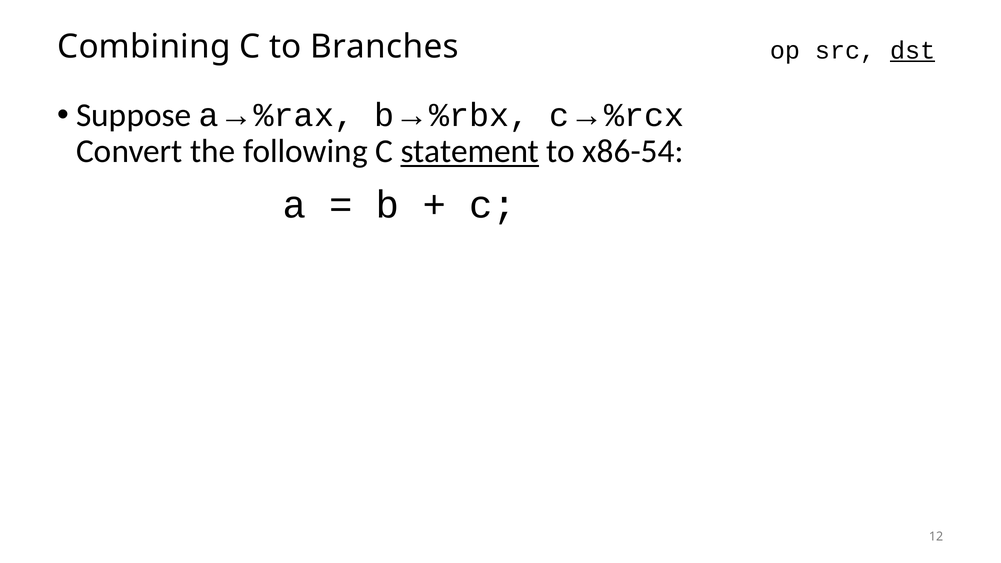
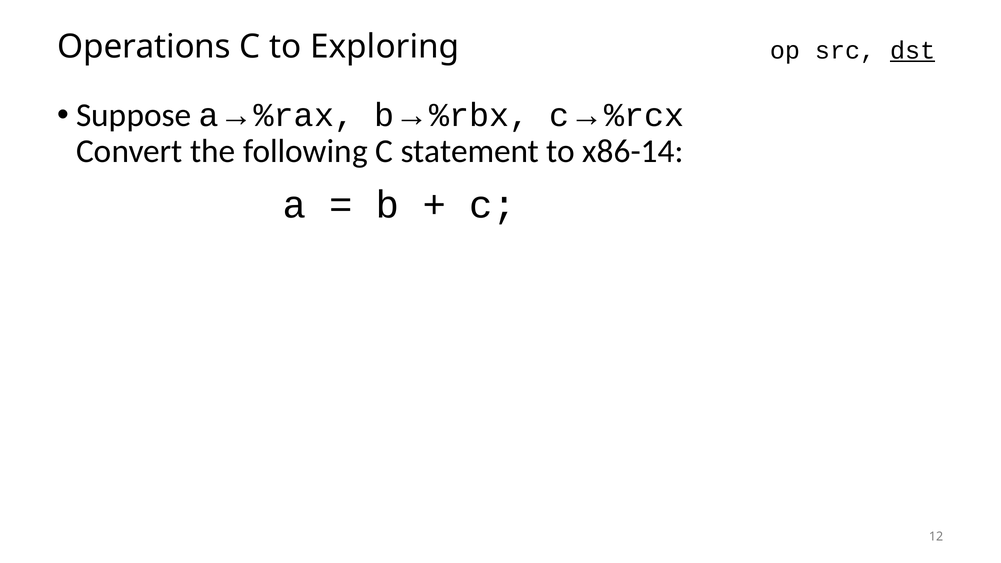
Combining: Combining -> Operations (144, 47)
Branches: Branches -> Exploring (385, 47)
statement underline: present -> none (470, 151)
x86-54: x86-54 -> x86-14 (633, 151)
